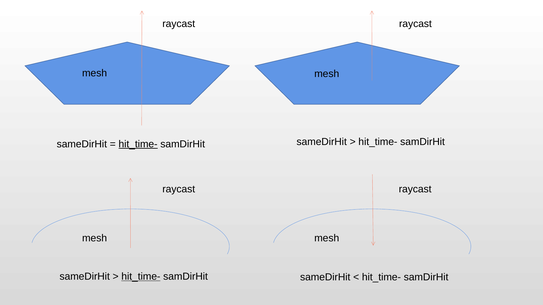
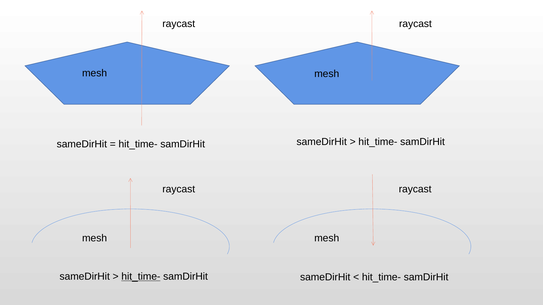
hit_time- underline: present -> none (138, 144)
